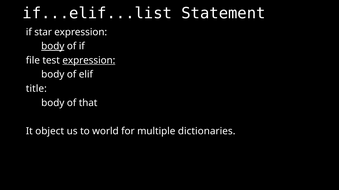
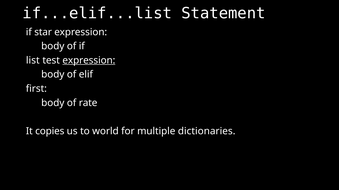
body underline: present -> none (53, 46)
file: file -> list (33, 61)
title: title -> first (36, 89)
that: that -> rate (88, 103)
object: object -> copies (50, 131)
